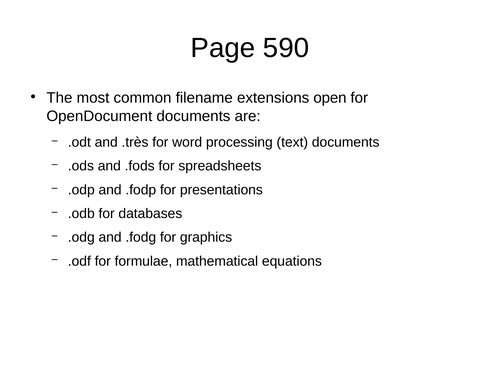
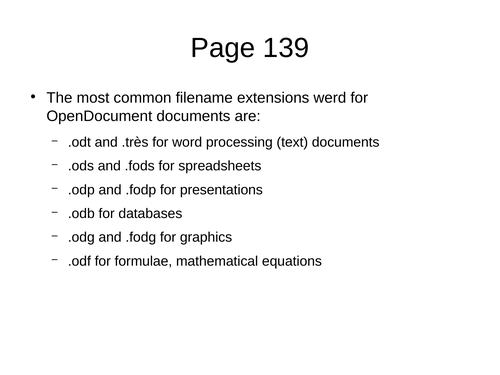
590: 590 -> 139 (286, 48)
open: open -> werd (330, 98)
